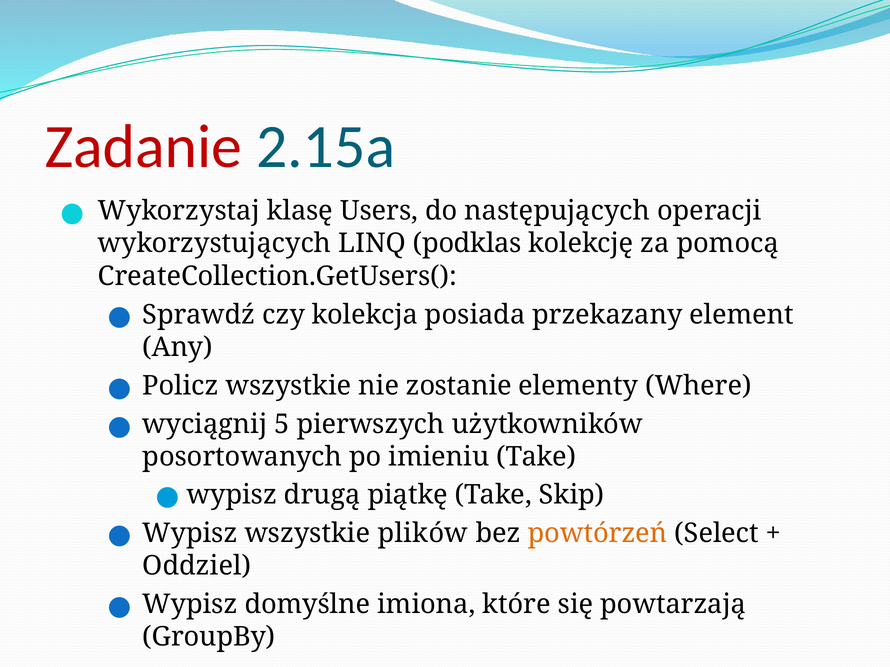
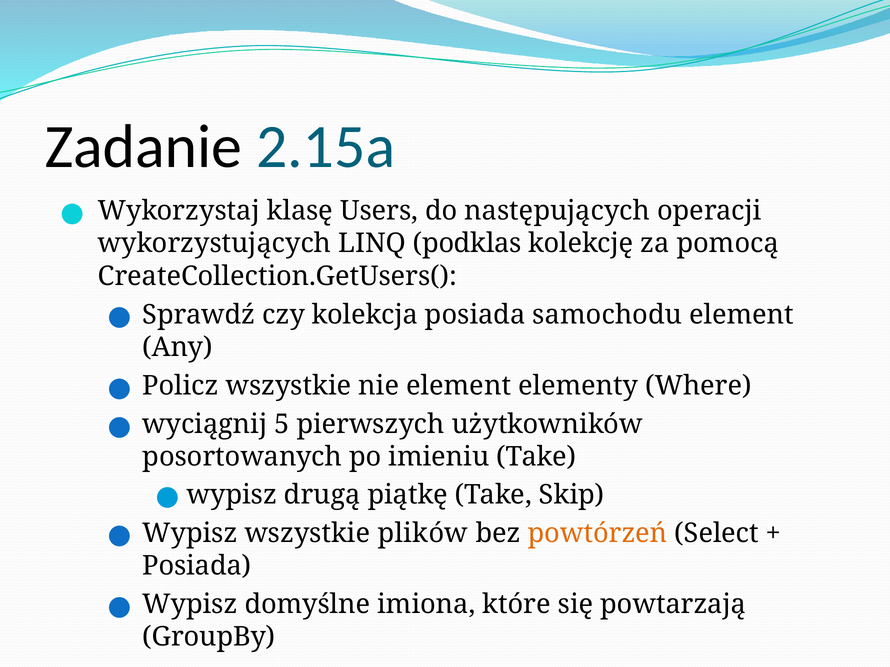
Zadanie colour: red -> black (143, 147)
przekazany: przekazany -> samochodu (607, 315)
nie zostanie: zostanie -> element (459, 386)
Oddziel: Oddziel -> Posiada (197, 566)
